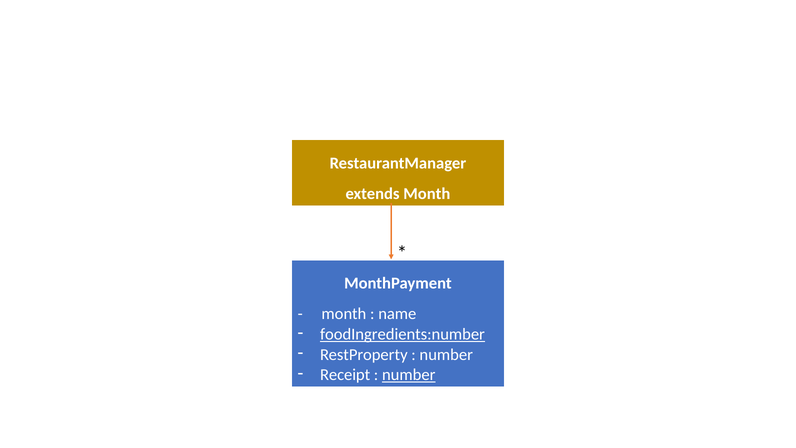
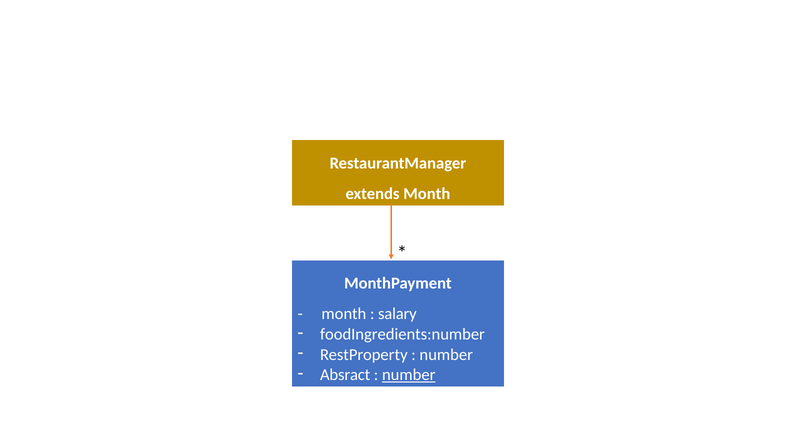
name: name -> salary (397, 314)
foodIngredients:number underline: present -> none (402, 334)
Receipt: Receipt -> Absract (345, 375)
